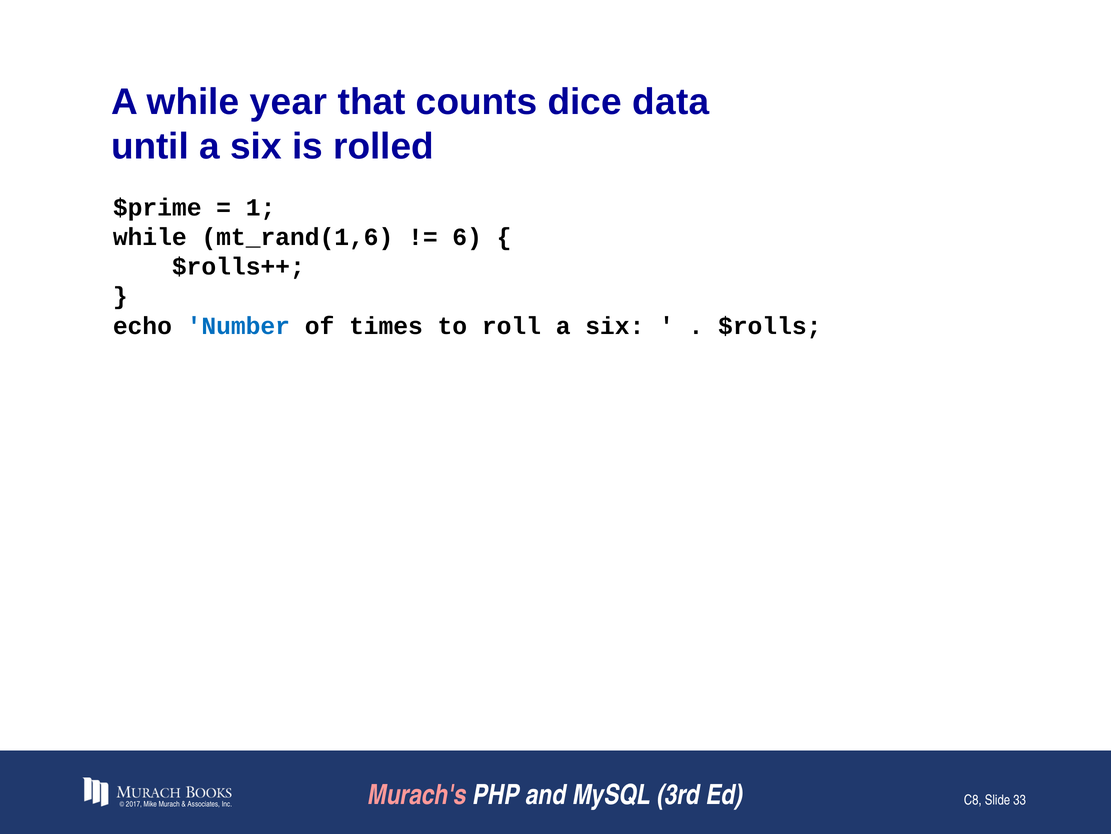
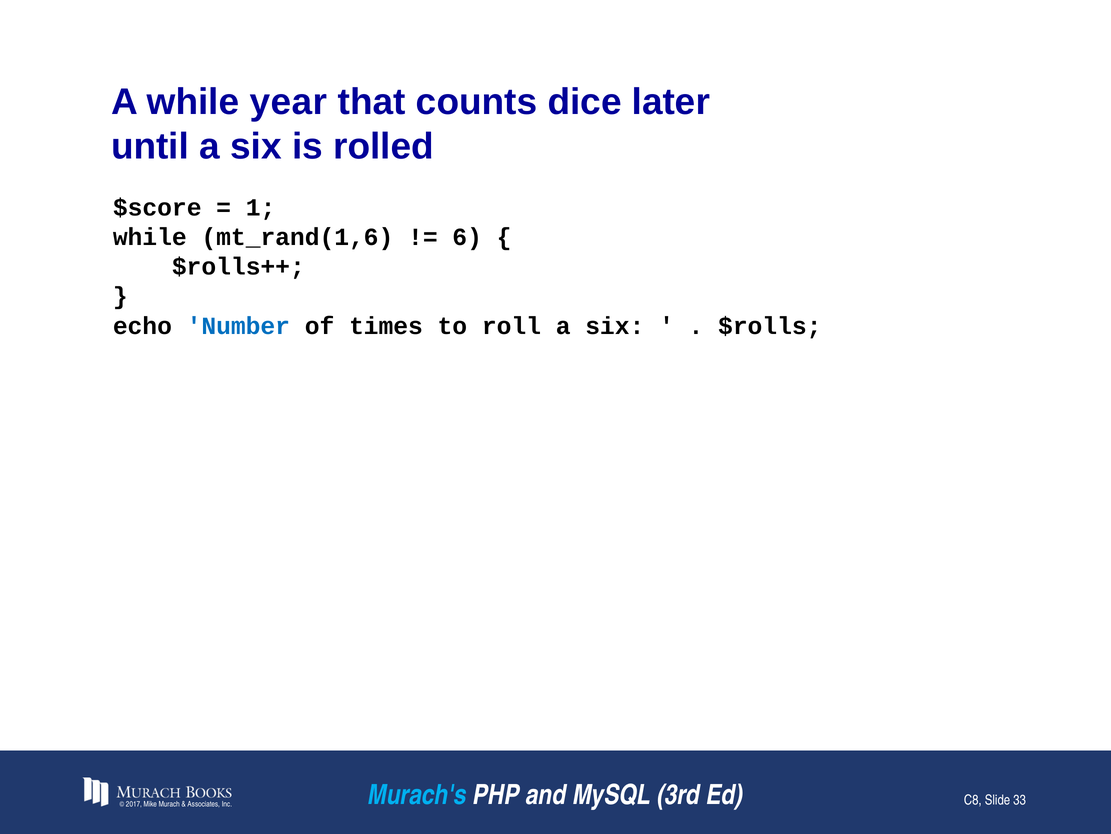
data: data -> later (671, 102)
$prime: $prime -> $score (157, 207)
Murach's colour: pink -> light blue (417, 794)
